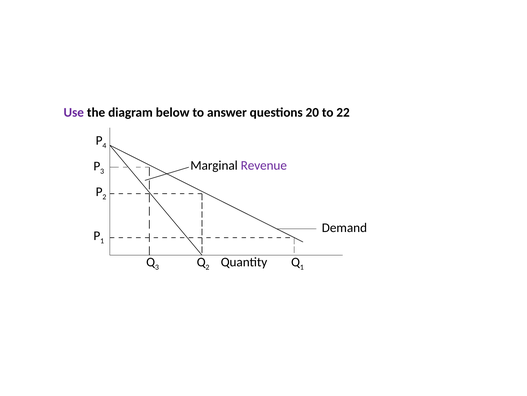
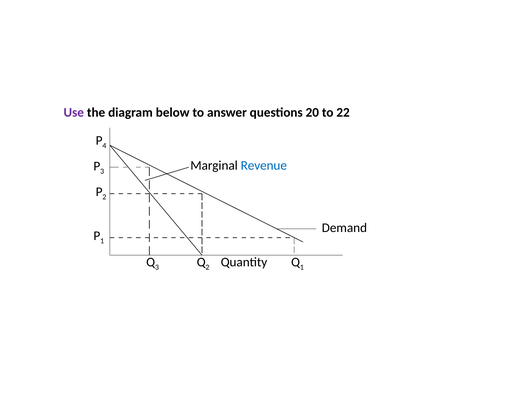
Revenue colour: purple -> blue (264, 165)
